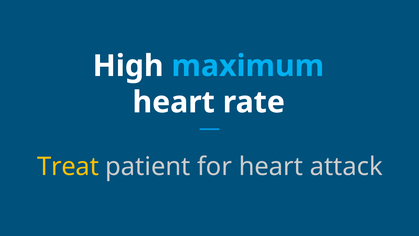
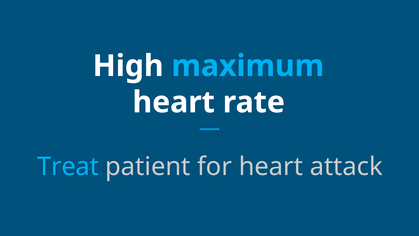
Treat colour: yellow -> light blue (68, 167)
